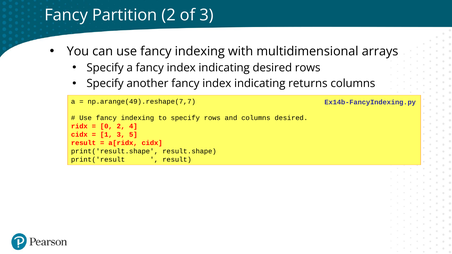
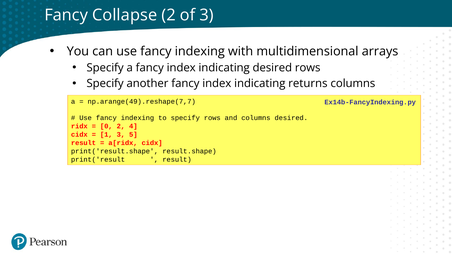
Partition: Partition -> Collapse (125, 15)
